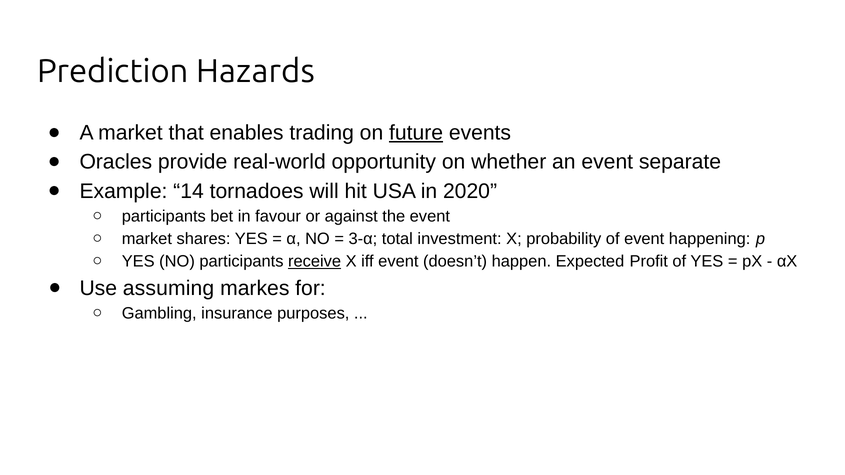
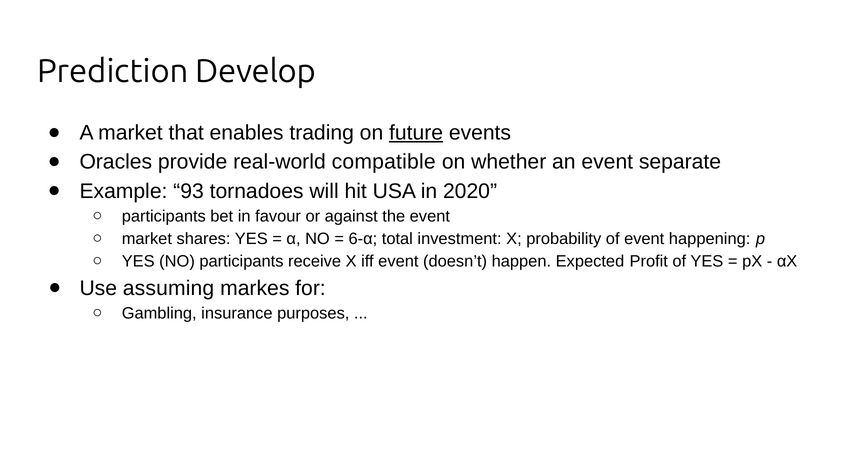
Hazards: Hazards -> Develop (256, 72)
opportunity: opportunity -> compatible (384, 162)
14: 14 -> 93 (189, 191)
3-α: 3-α -> 6-α (363, 239)
receive underline: present -> none (315, 262)
